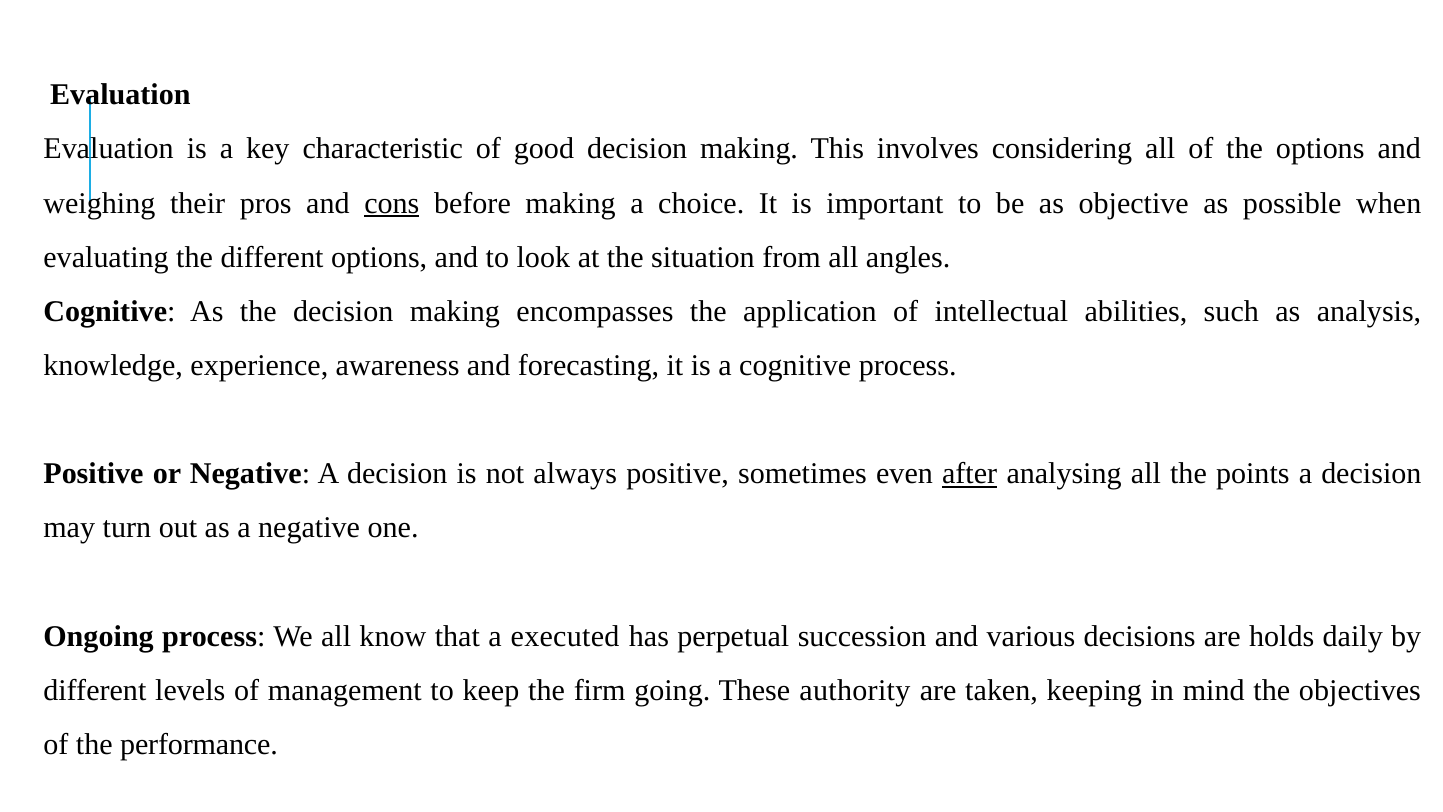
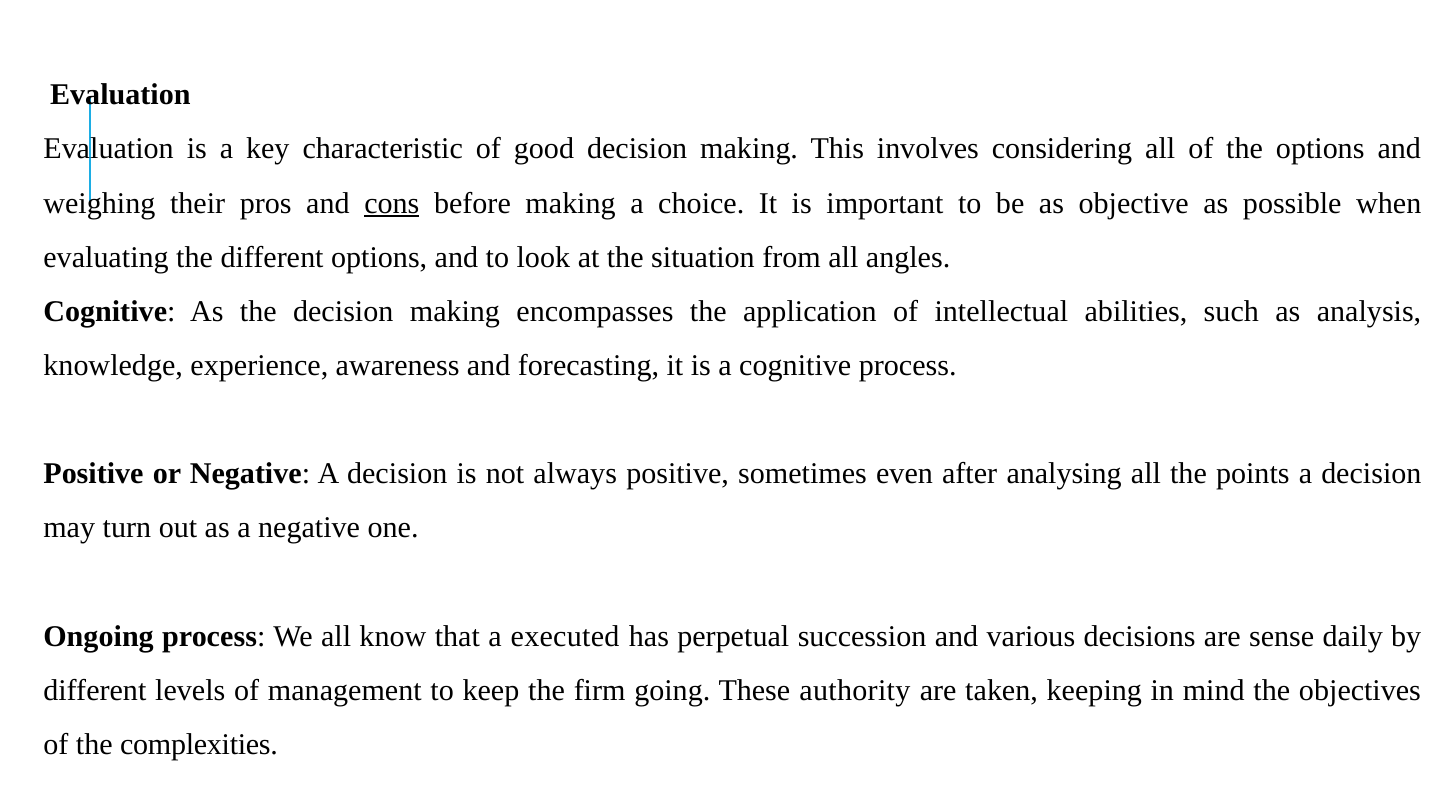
after underline: present -> none (970, 474)
holds: holds -> sense (1282, 636)
performance: performance -> complexities (199, 744)
